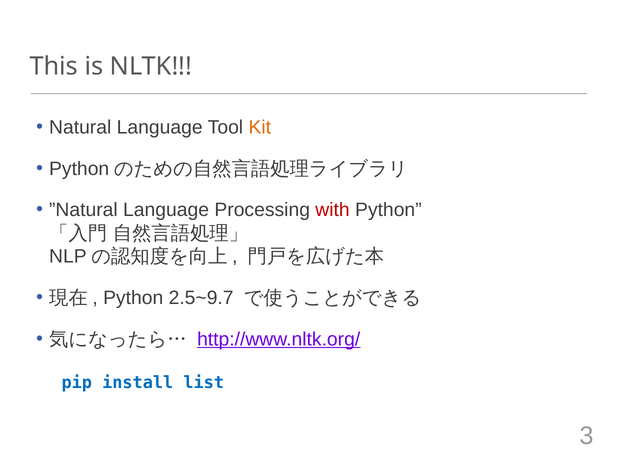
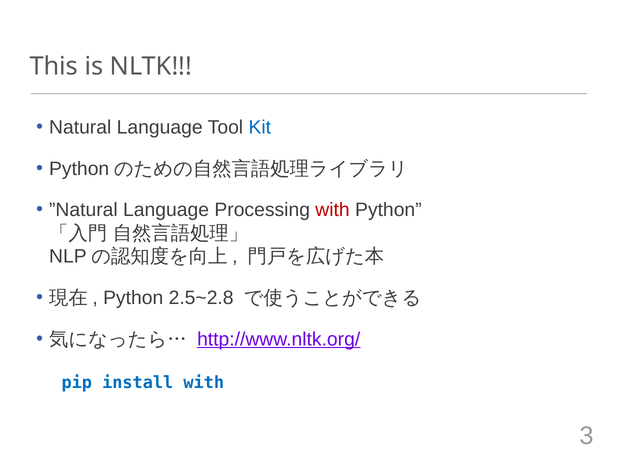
Kit colour: orange -> blue (260, 127)
2.5~9.7: 2.5~9.7 -> 2.5~2.8 (201, 298)
install list: list -> with (204, 382)
